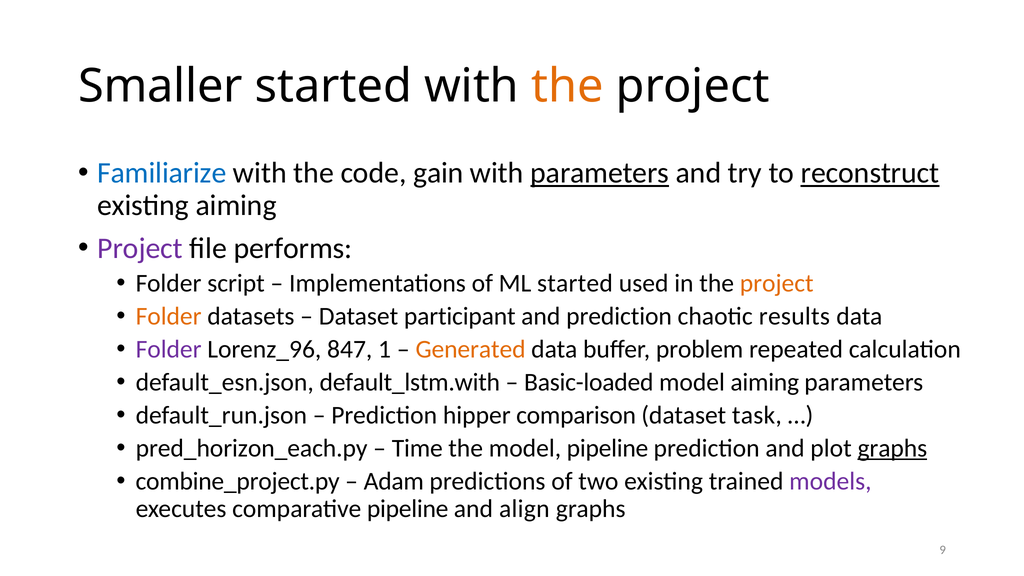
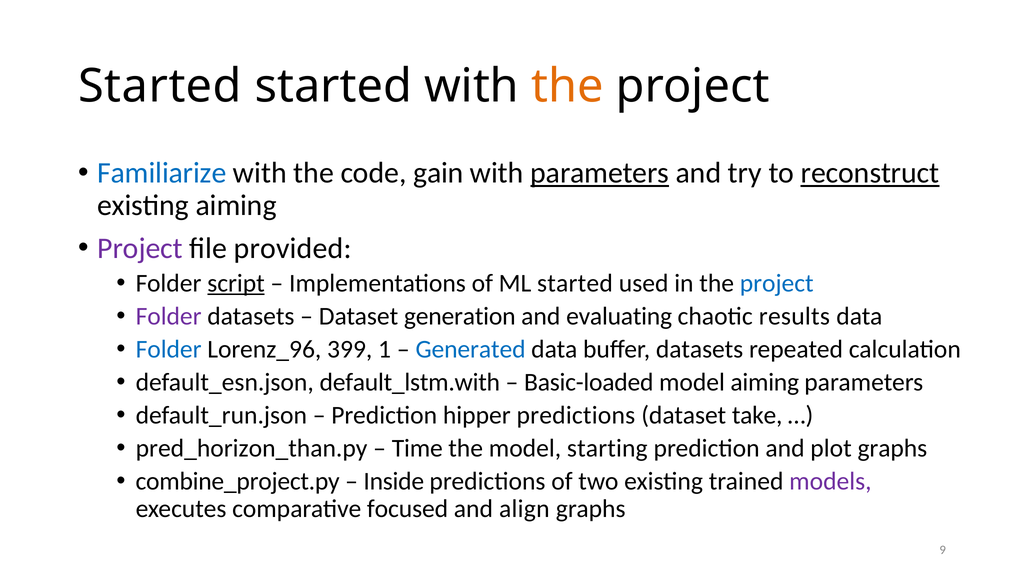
Smaller: Smaller -> Started (160, 86)
performs: performs -> provided (293, 248)
script underline: none -> present (236, 283)
project colour: orange -> blue (777, 283)
Folder colour: orange -> purple (169, 316)
participant: participant -> generation (460, 316)
and prediction: prediction -> evaluating (619, 316)
Folder colour: purple -> blue (169, 349)
847: 847 -> 399 (350, 349)
Generated colour: orange -> blue (471, 349)
buffer problem: problem -> datasets (700, 349)
hipper comparison: comparison -> predictions (576, 415)
task: task -> take (757, 415)
pred_horizon_each.py: pred_horizon_each.py -> pred_horizon_than.py (252, 448)
model pipeline: pipeline -> starting (607, 448)
graphs underline: present -> none (892, 448)
Adam: Adam -> Inside (394, 481)
comparative pipeline: pipeline -> focused (408, 509)
